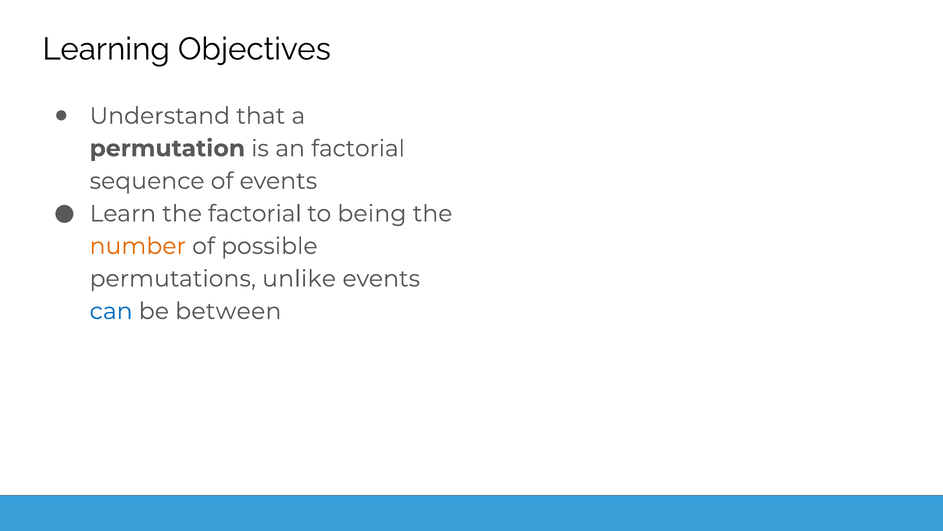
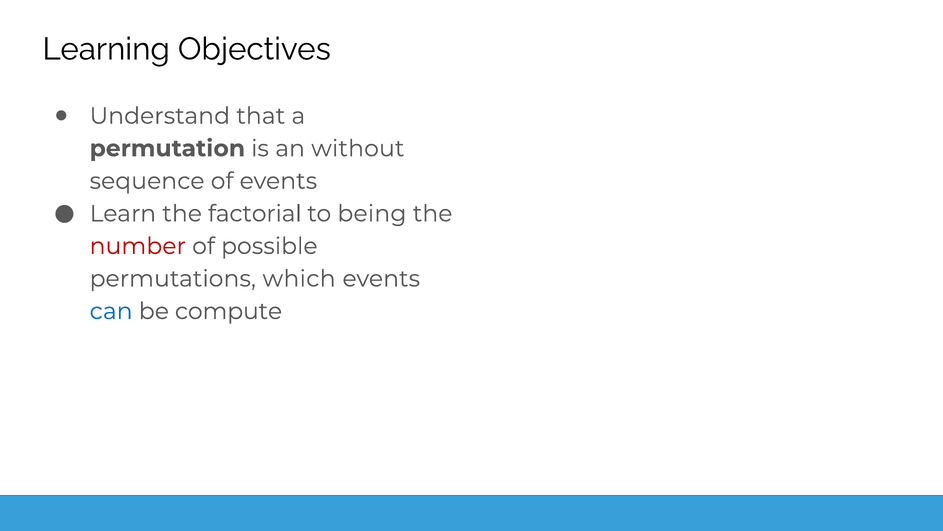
an factorial: factorial -> without (358, 148)
number colour: orange -> red (138, 246)
unlike: unlike -> which (299, 278)
between: between -> compute (229, 311)
